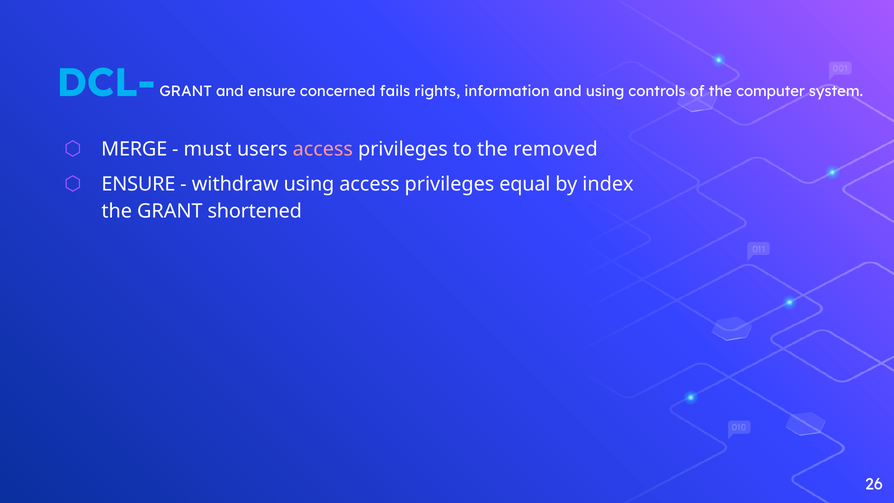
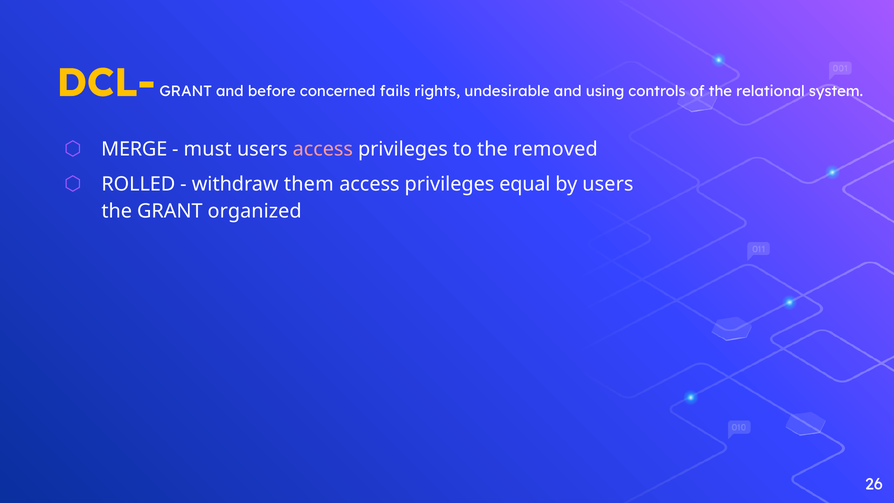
DCL- colour: light blue -> yellow (106, 83)
and ensure: ensure -> before (272, 91)
information: information -> undesirable (507, 91)
computer: computer -> relational (771, 91)
ENSURE: ENSURE -> ROLLED (138, 184)
withdraw using: using -> them (309, 184)
by index: index -> users (608, 184)
shortened: shortened -> organized (255, 211)
